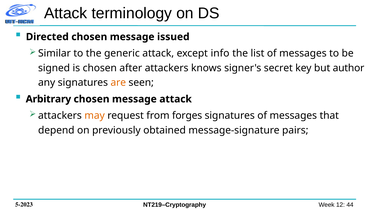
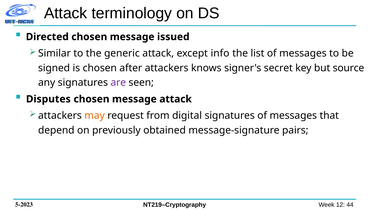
author: author -> source (349, 68)
are colour: orange -> purple (118, 83)
Arbitrary: Arbitrary -> Disputes (48, 99)
forges: forges -> digital (187, 116)
